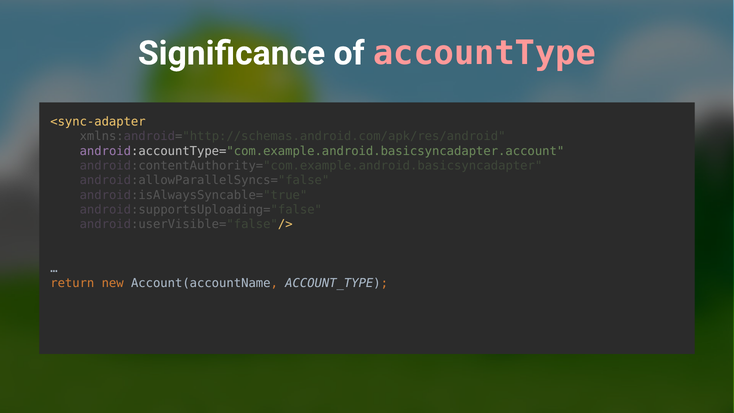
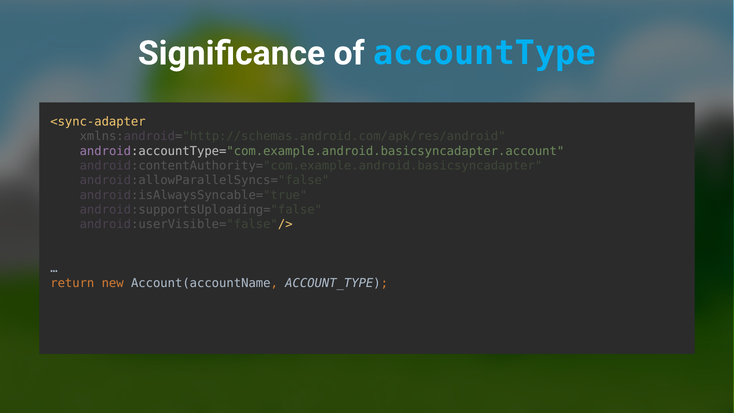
accountType colour: pink -> light blue (484, 53)
